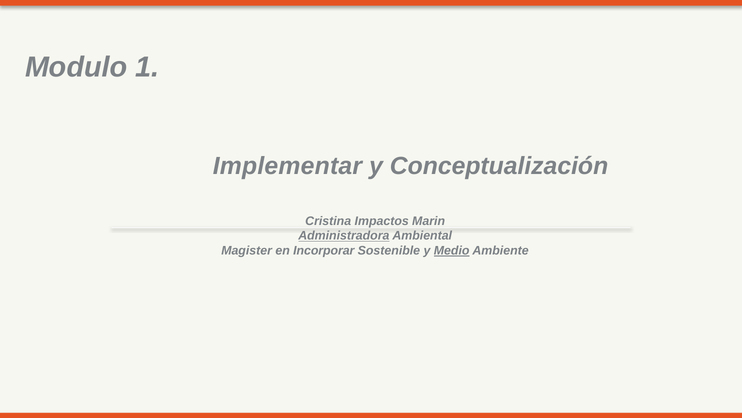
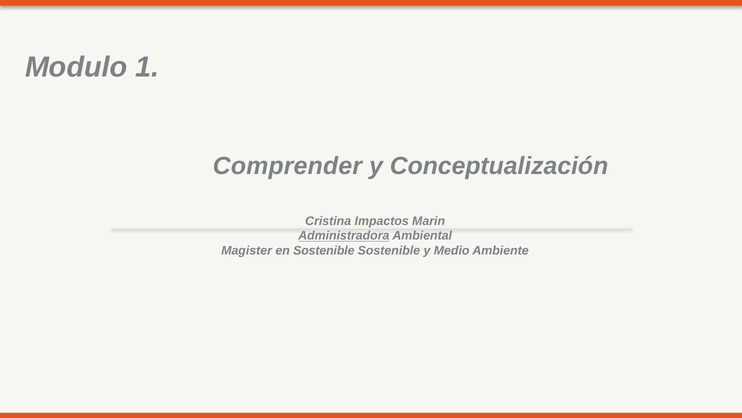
Implementar: Implementar -> Comprender (287, 166)
en Incorporar: Incorporar -> Sostenible (324, 250)
Medio underline: present -> none (452, 250)
